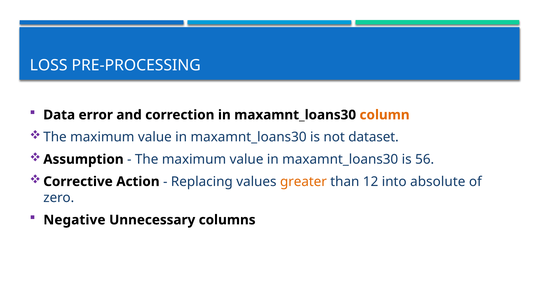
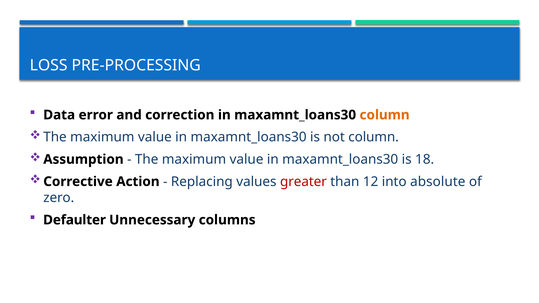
not dataset: dataset -> column (374, 137)
56: 56 -> 18 (425, 159)
greater colour: orange -> red (303, 182)
Negative: Negative -> Defaulter (75, 220)
